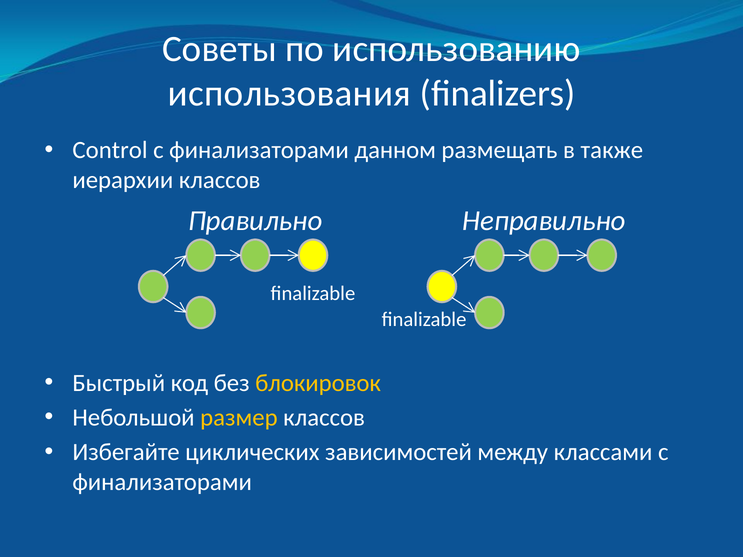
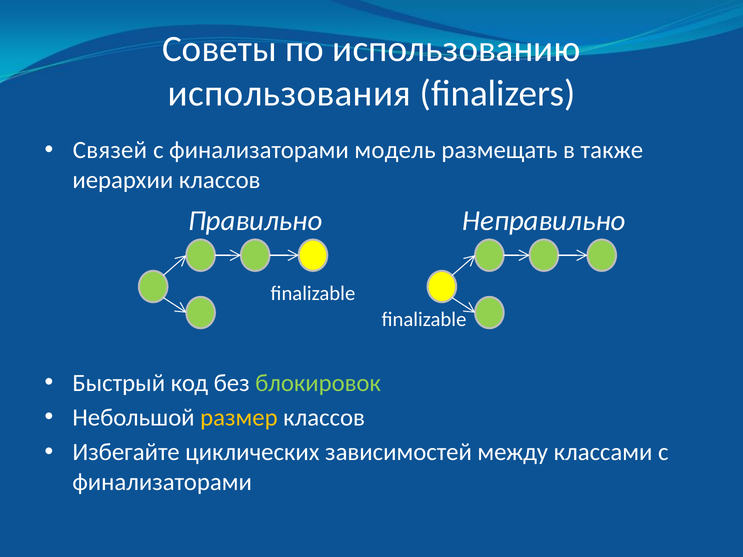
Control: Control -> Связей (110, 150)
данном: данном -> модель (395, 150)
блокировок colour: yellow -> light green (318, 383)
